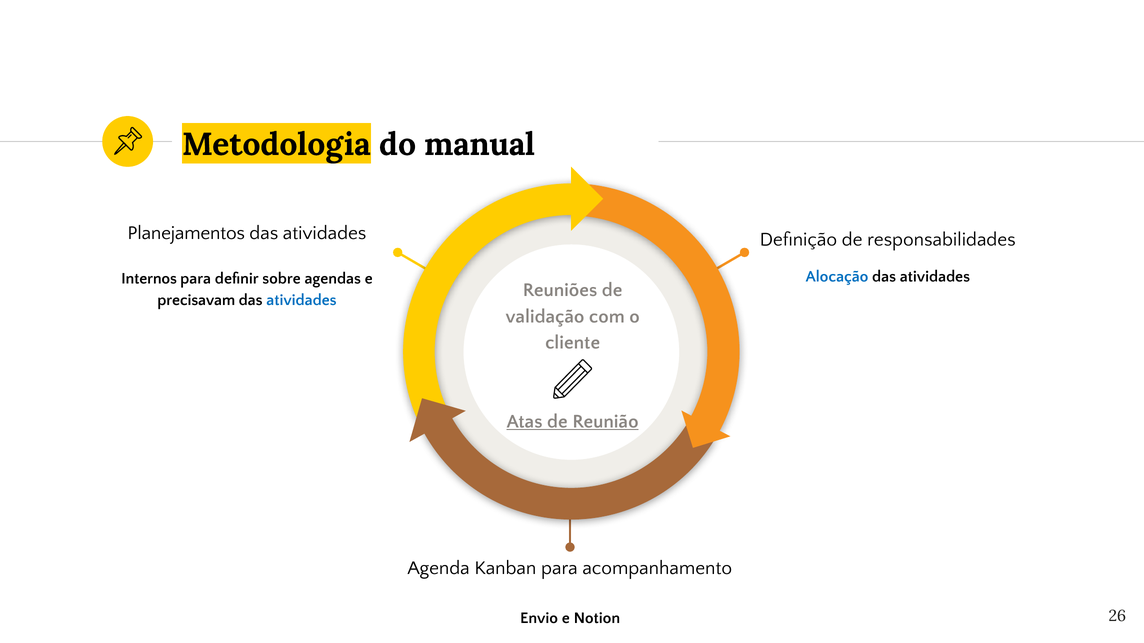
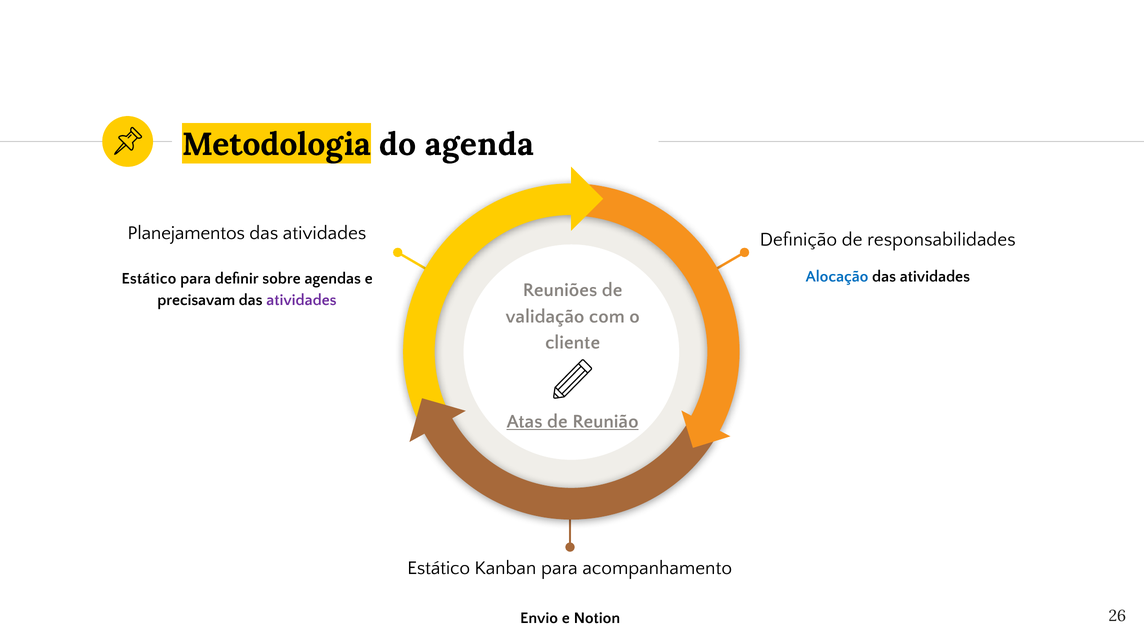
manual: manual -> agenda (479, 145)
Internos: Internos -> Estático (149, 279)
atividades colour: blue -> purple (301, 300)
Agenda: Agenda -> Estático (439, 569)
